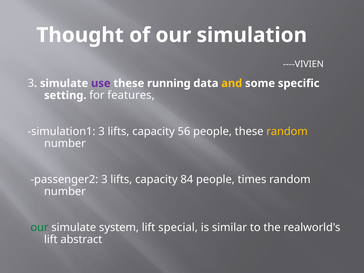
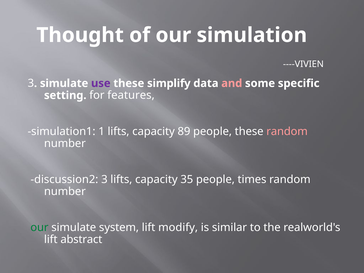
running: running -> simplify (169, 83)
and colour: yellow -> pink (232, 83)
simulation1 3: 3 -> 1 (102, 131)
56: 56 -> 89 (184, 131)
random colour: yellow -> pink (287, 131)
passenger2: passenger2 -> discussion2 (64, 179)
84: 84 -> 35 (187, 179)
special: special -> modify (178, 228)
